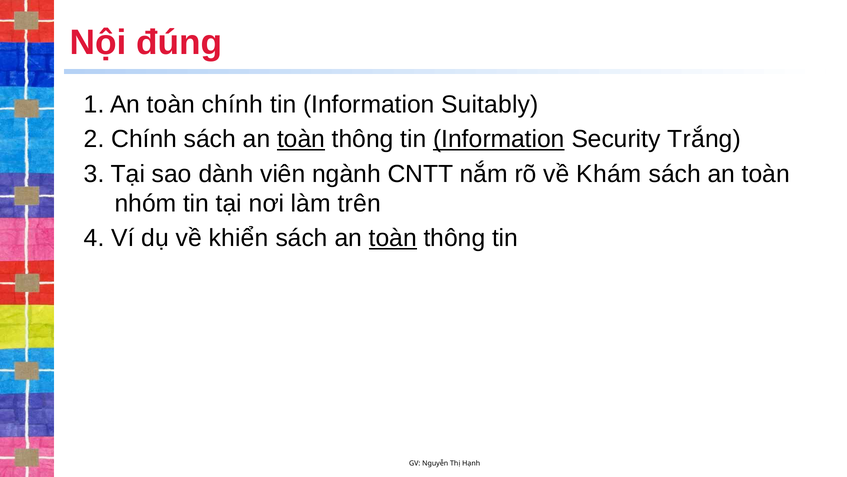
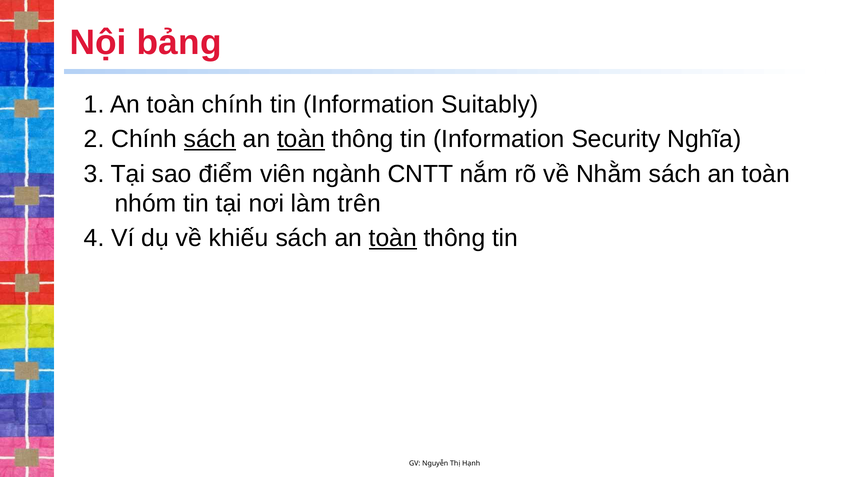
đúng: đúng -> bảng (179, 43)
sách underline: none -> present (210, 139)
Information underline: present -> none (499, 139)
Trắng: Trắng -> Nghĩa (704, 139)
dành: dành -> điểm (226, 174)
Khám: Khám -> Nhằm (609, 174)
khiển: khiển -> khiếu (239, 238)
